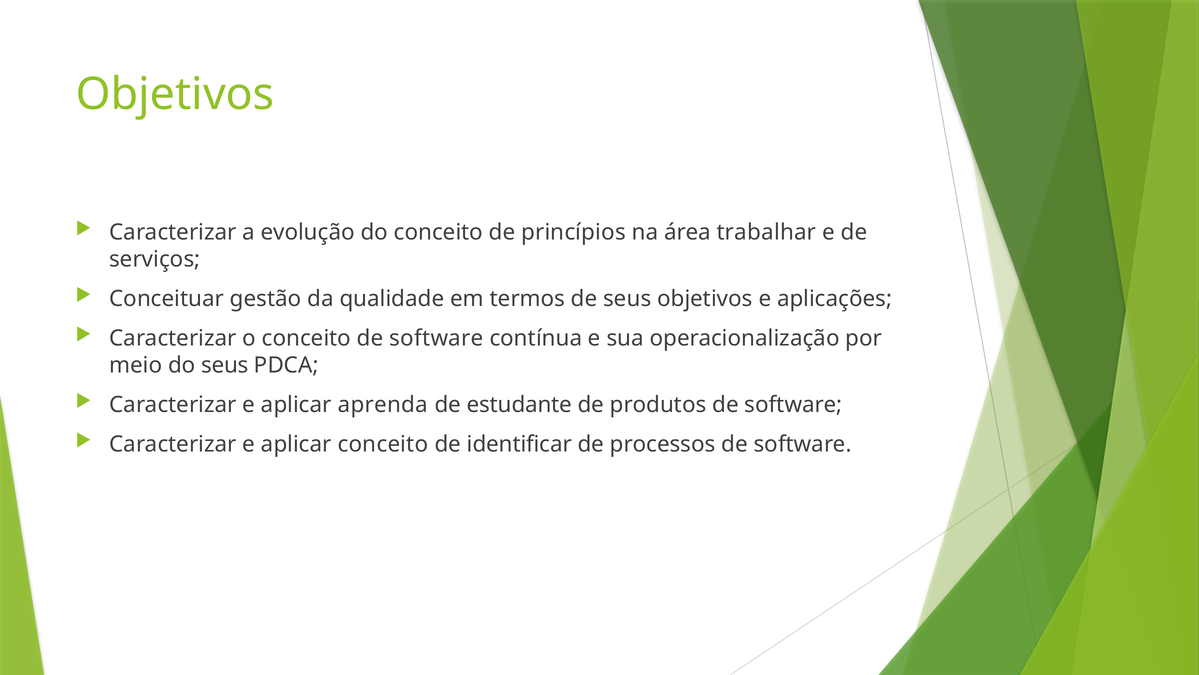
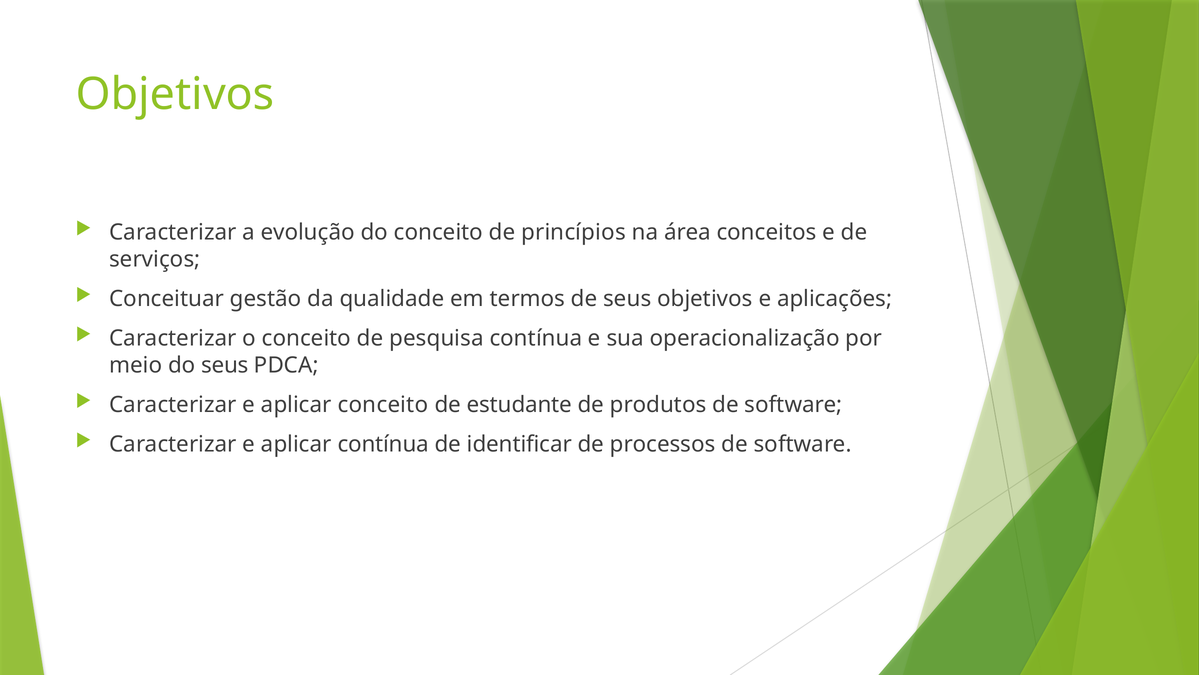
trabalhar: trabalhar -> conceitos (767, 232)
conceito de software: software -> pesquisa (436, 338)
aplicar aprenda: aprenda -> conceito (383, 404)
aplicar conceito: conceito -> contínua (383, 444)
